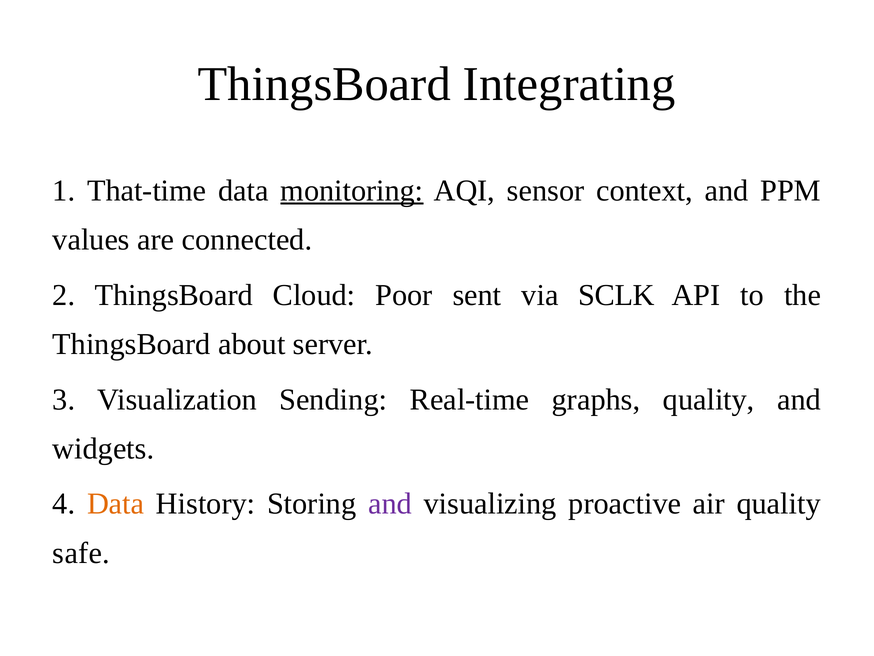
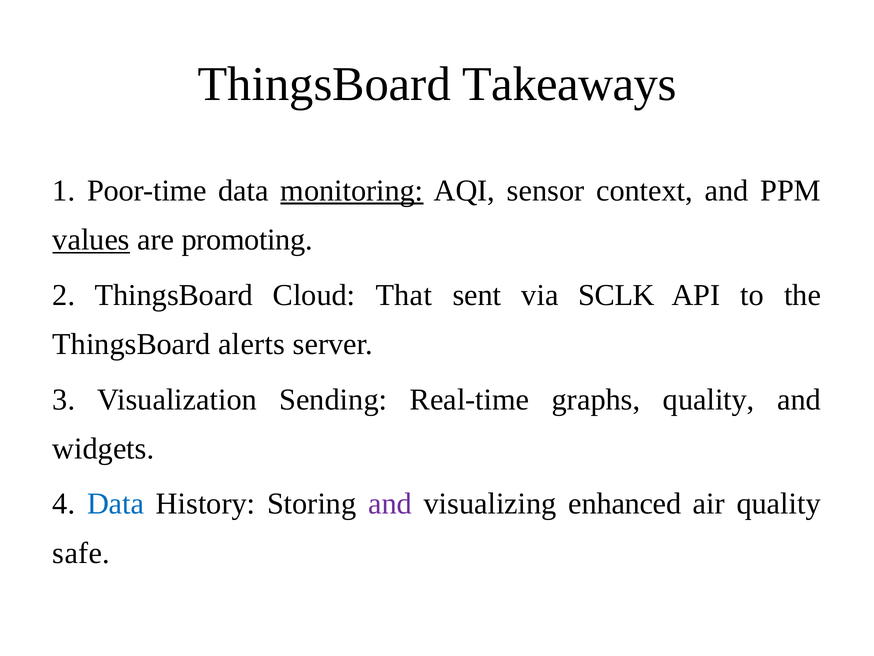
Integrating: Integrating -> Takeaways (569, 84)
That-time: That-time -> Poor-time (147, 190)
values underline: none -> present (91, 240)
connected: connected -> promoting (247, 240)
Poor: Poor -> That (404, 295)
about: about -> alerts (252, 344)
Data colour: orange -> blue (116, 504)
proactive: proactive -> enhanced (625, 504)
